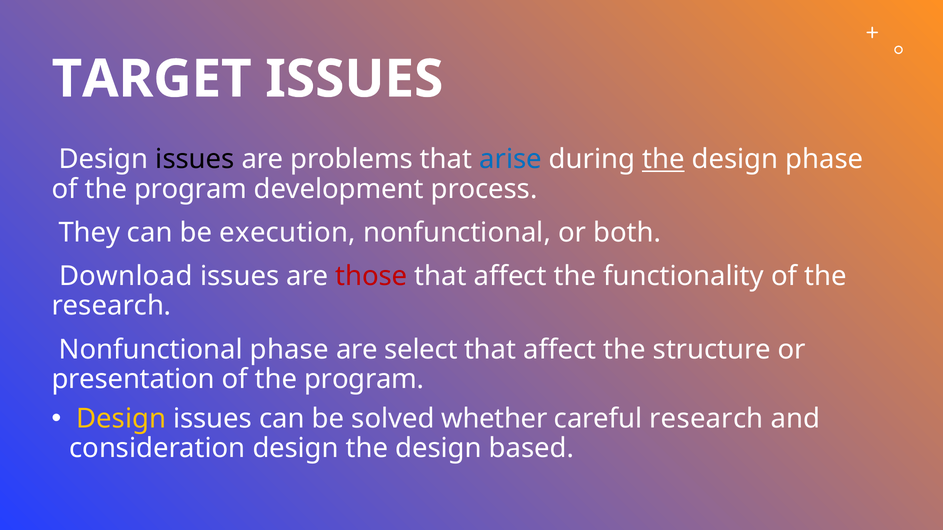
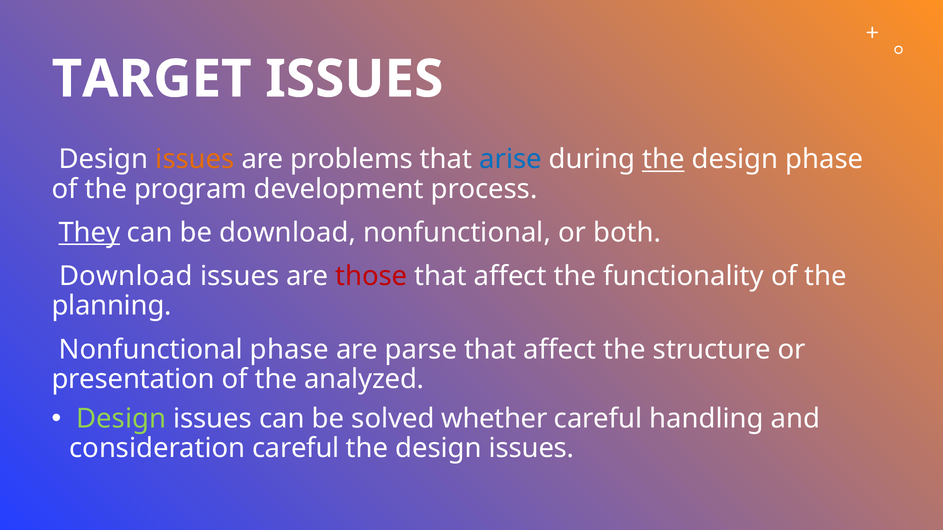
issues colour: black -> orange (195, 159)
They underline: none -> present (89, 233)
be execution: execution -> download (288, 233)
research: research -> planning (112, 306)
select: select -> parse (421, 350)
program: program -> analyzed (364, 379)
Design colour: yellow -> light green (121, 419)
careful research: research -> handling (707, 419)
consideration design: design -> careful (296, 449)
the design based: based -> issues (532, 449)
